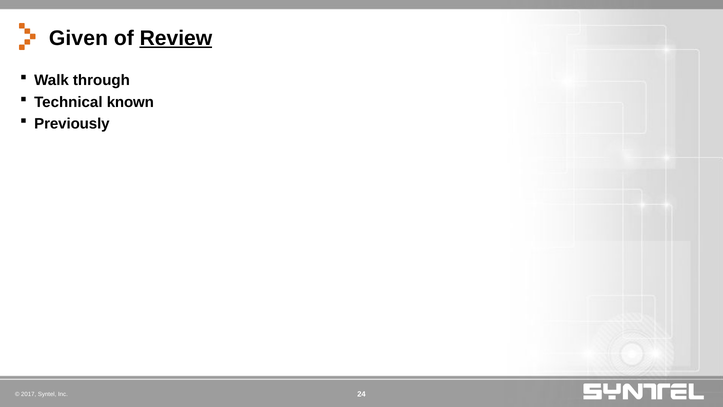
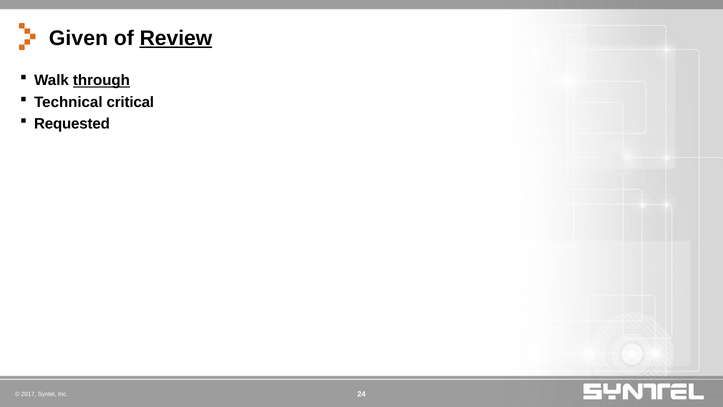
through underline: none -> present (101, 80)
known: known -> critical (130, 102)
Previously: Previously -> Requested (72, 124)
